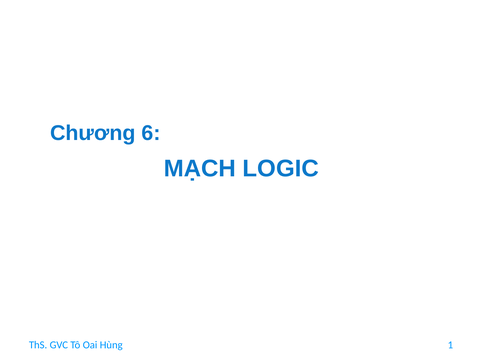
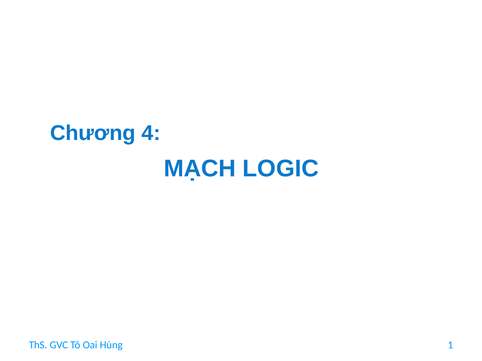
6: 6 -> 4 (151, 133)
